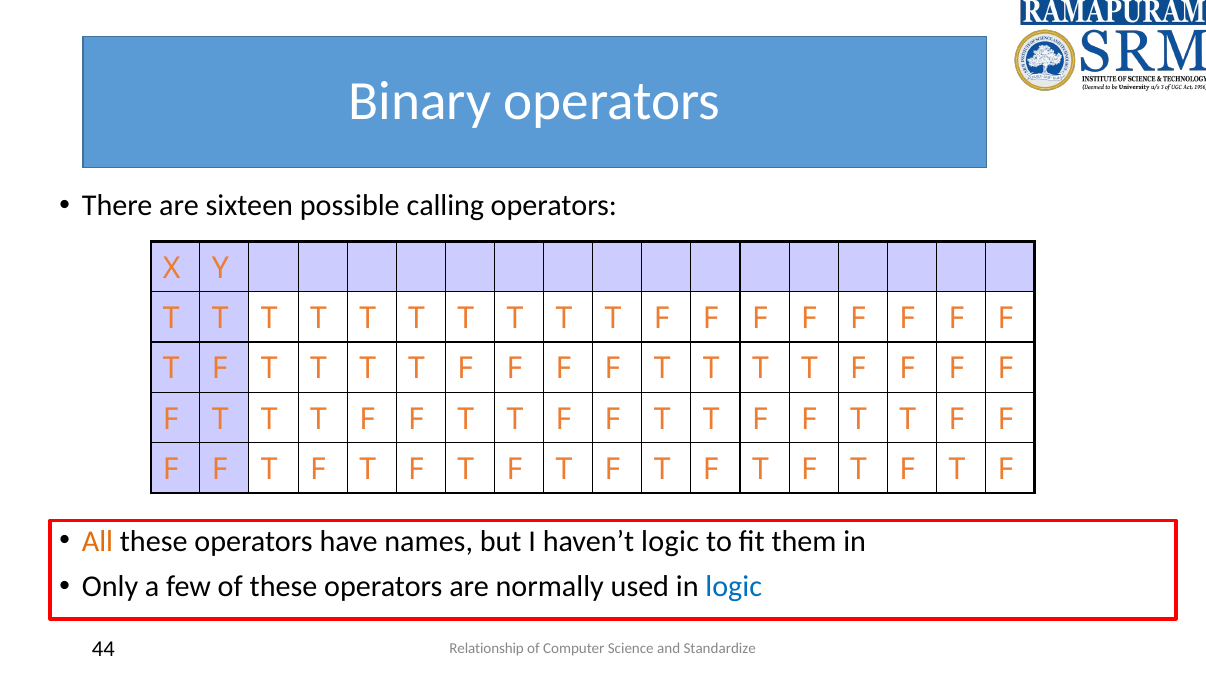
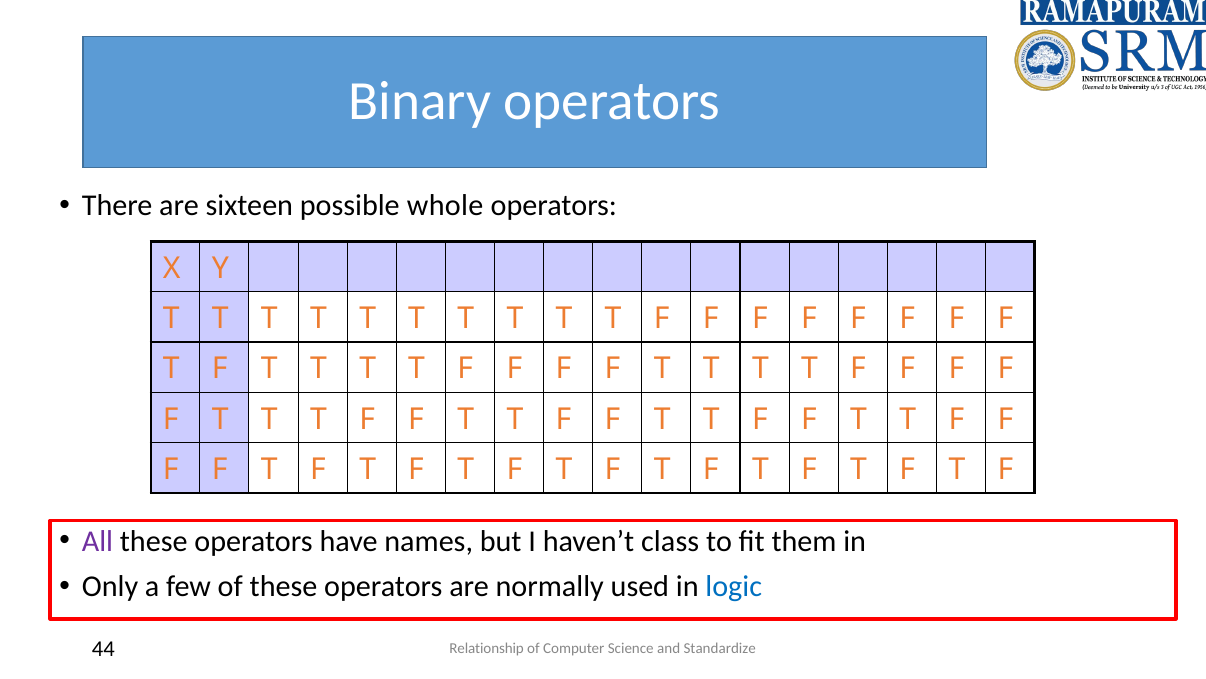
calling: calling -> whole (445, 205)
All colour: orange -> purple (97, 541)
haven’t logic: logic -> class (670, 541)
